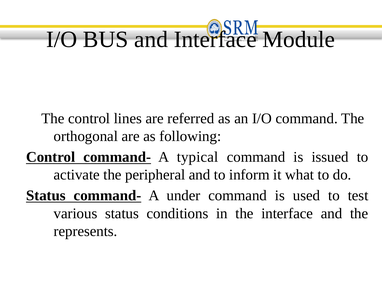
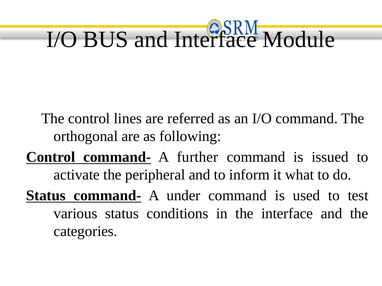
typical: typical -> further (198, 157)
represents: represents -> categories (86, 232)
